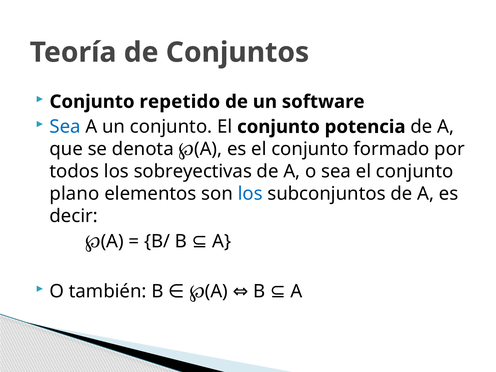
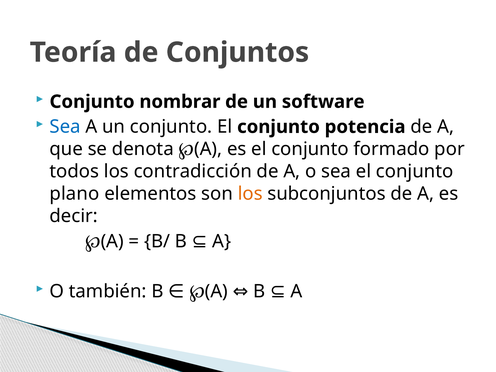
repetido: repetido -> nombrar (180, 102)
sobreyectivas: sobreyectivas -> contradicción (193, 171)
los colour: blue -> orange (250, 194)
